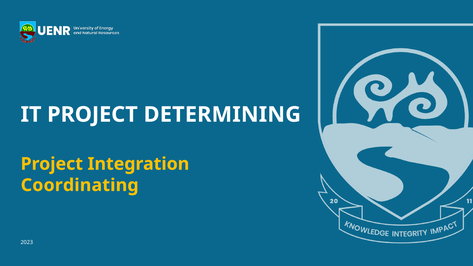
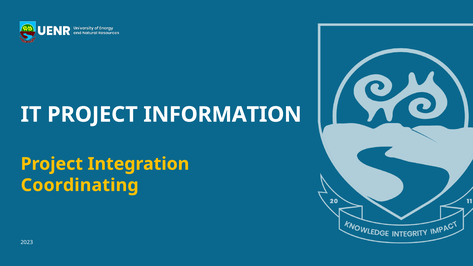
DETERMINING: DETERMINING -> INFORMATION (223, 115)
